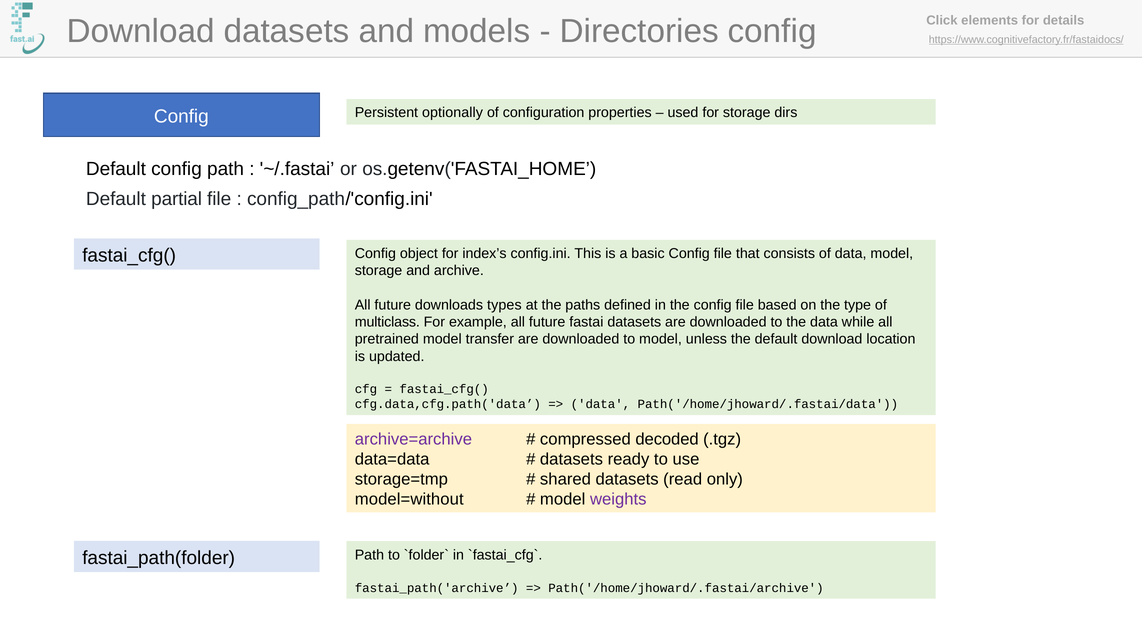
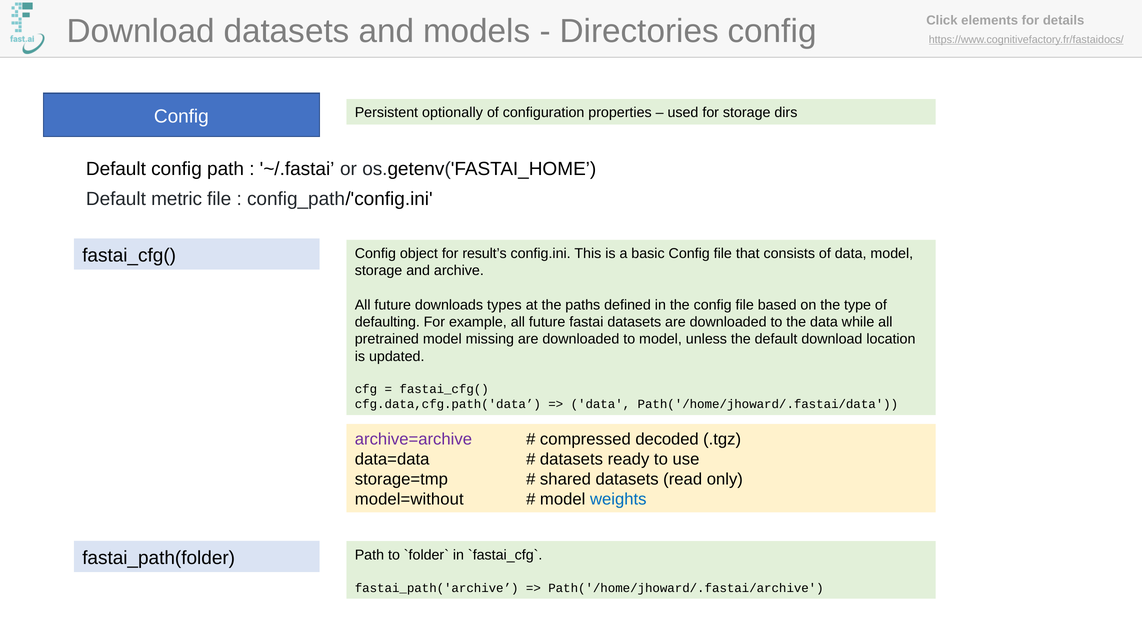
partial: partial -> metric (177, 199)
index’s: index’s -> result’s (485, 254)
multiclass: multiclass -> defaulting (387, 322)
transfer: transfer -> missing (490, 339)
weights colour: purple -> blue (618, 500)
